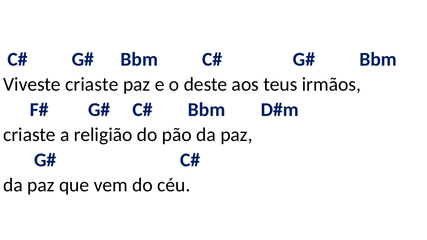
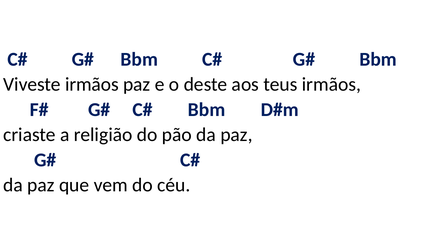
Viveste criaste: criaste -> irmãos (92, 85)
